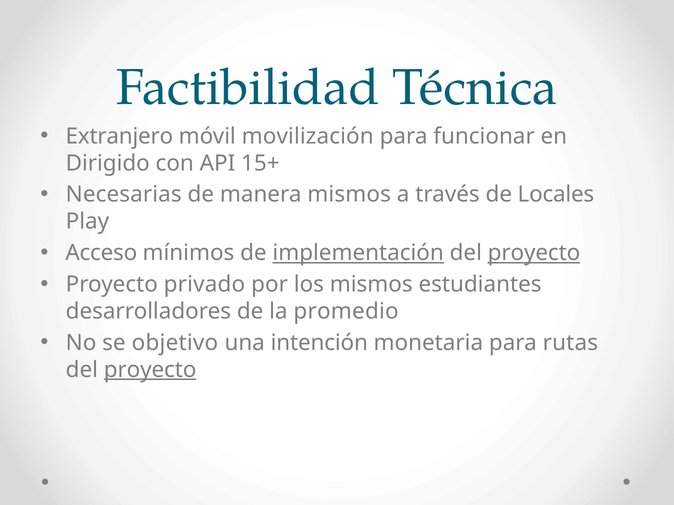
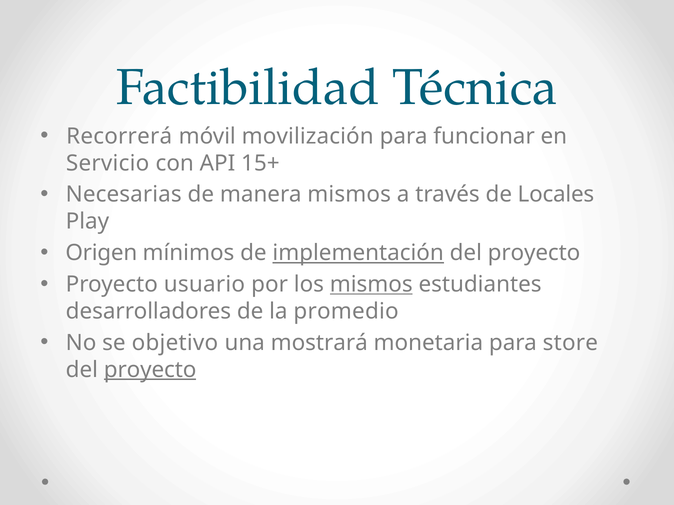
Extranjero: Extranjero -> Recorrerá (119, 136)
Dirigido: Dirigido -> Servicio (108, 163)
Acceso: Acceso -> Origen (101, 253)
proyecto underline: present -> none (534, 253)
privado: privado -> usuario (204, 285)
mismos underline: none -> present (371, 285)
intención: intención -> mostrará (319, 343)
rutas: rutas -> store (570, 343)
